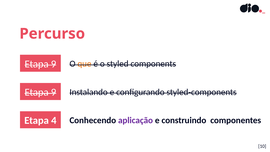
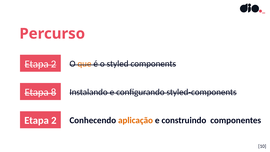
9: 9 -> 2 (54, 64)
9: 9 -> 8 (54, 92)
4: 4 -> 2 (54, 120)
aplicação colour: purple -> orange (136, 120)
